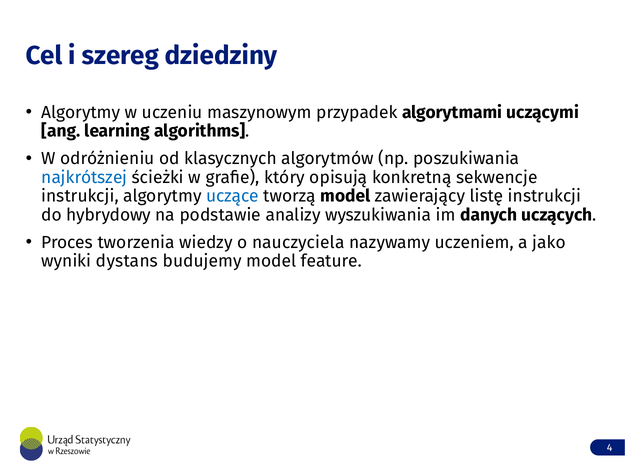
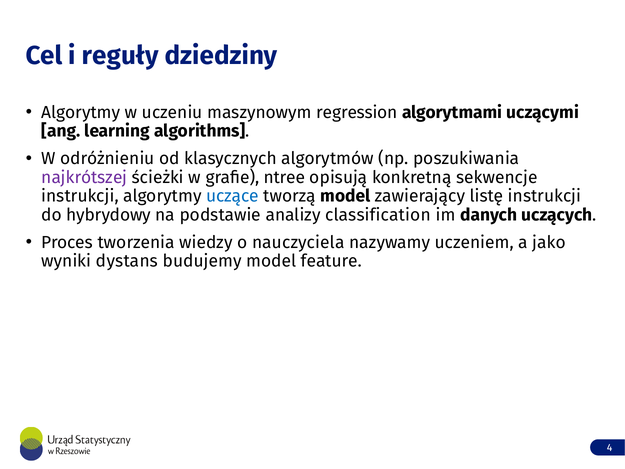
szereg: szereg -> reguły (120, 55)
przypadek: przypadek -> regression (357, 112)
najkrótszej colour: blue -> purple (84, 177)
który: który -> ntree (285, 177)
wyszukiwania: wyszukiwania -> classification (378, 215)
